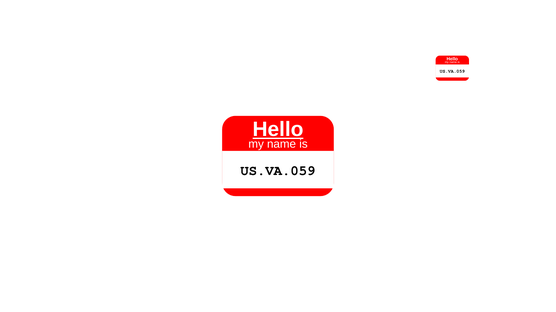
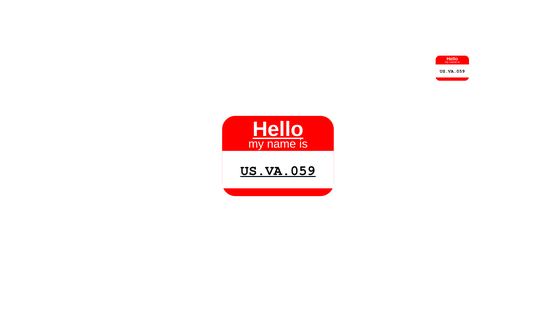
US.VA.059 underline: none -> present (278, 171)
